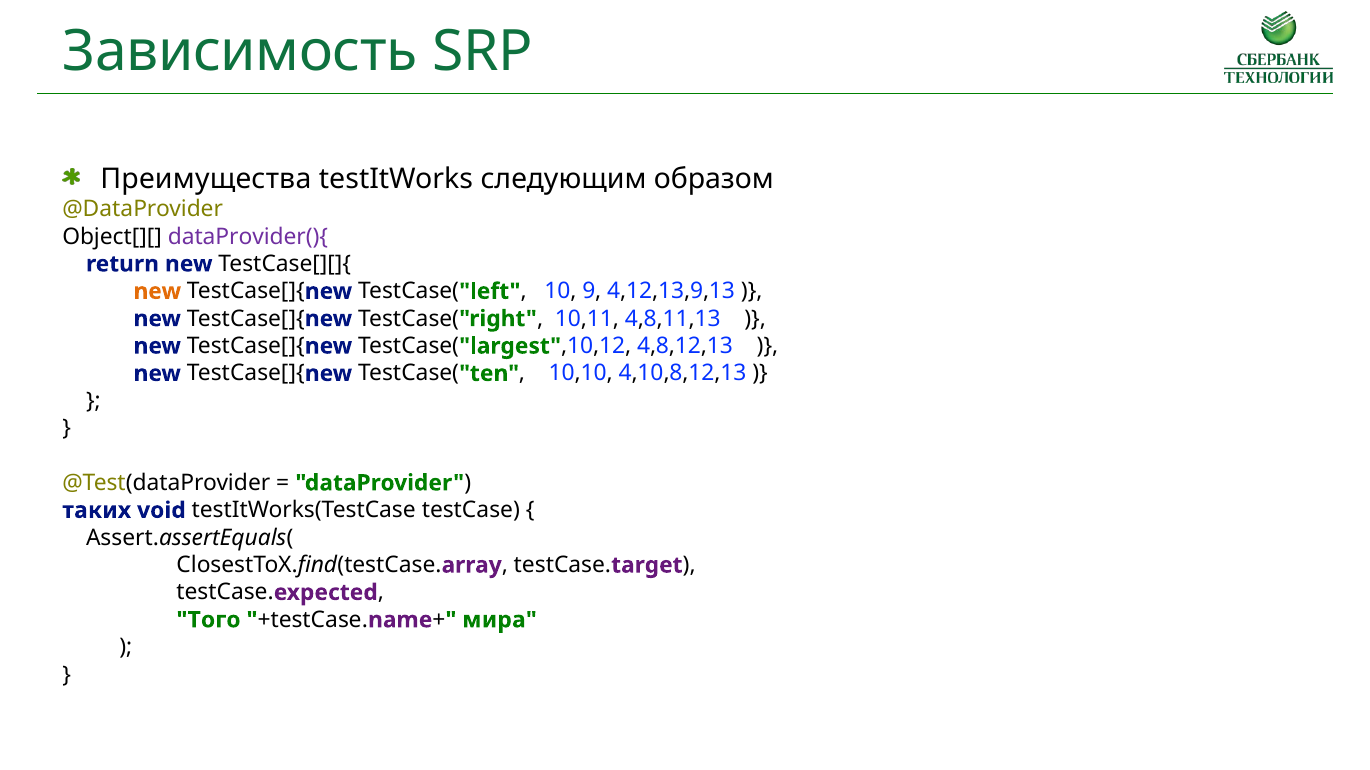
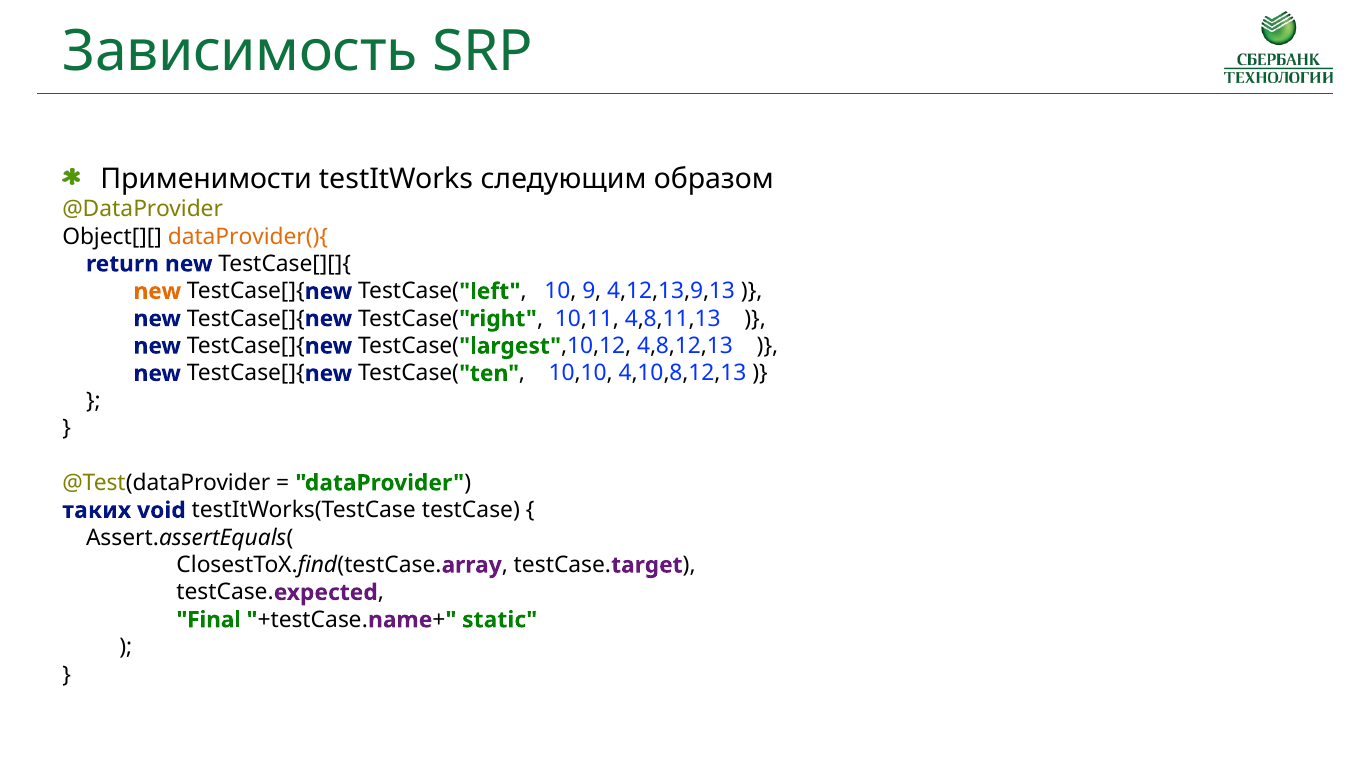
Преимущества: Преимущества -> Применимости (206, 179)
dataProvider(){ colour: purple -> orange (248, 237)
Того: Того -> Final (209, 620)
мира: мира -> static (500, 620)
